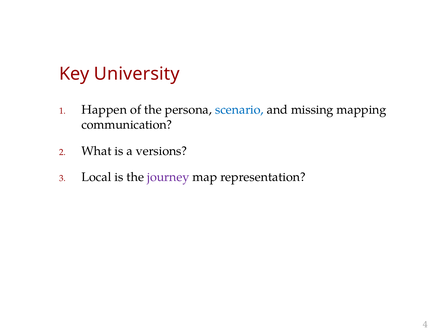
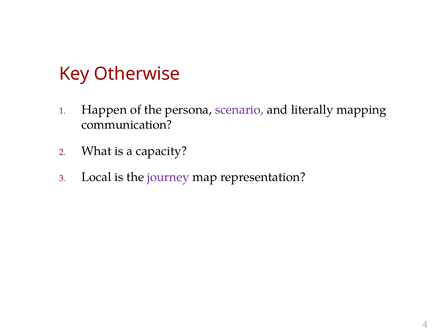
University: University -> Otherwise (137, 74)
scenario colour: blue -> purple (239, 110)
missing: missing -> literally (312, 110)
versions: versions -> capacity (161, 151)
